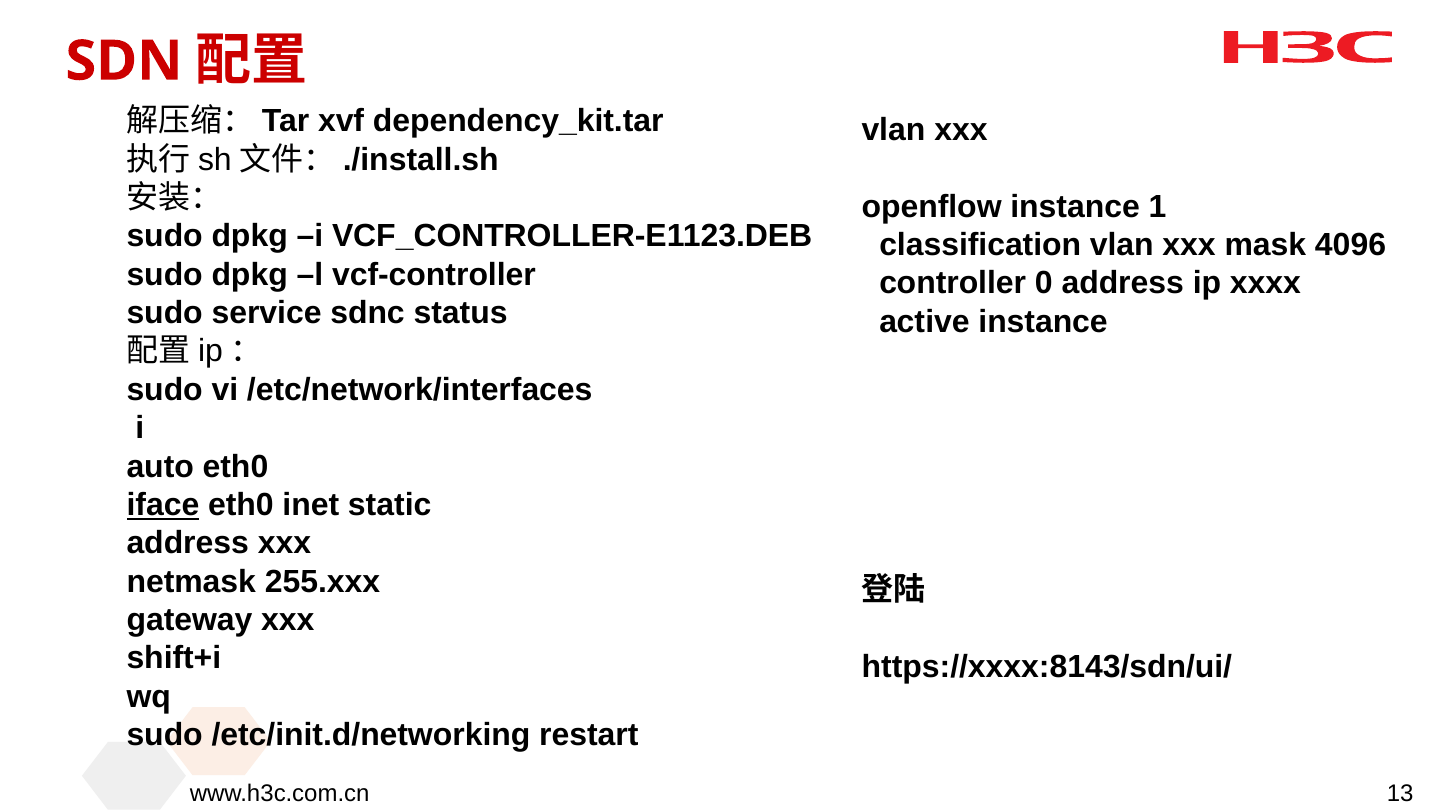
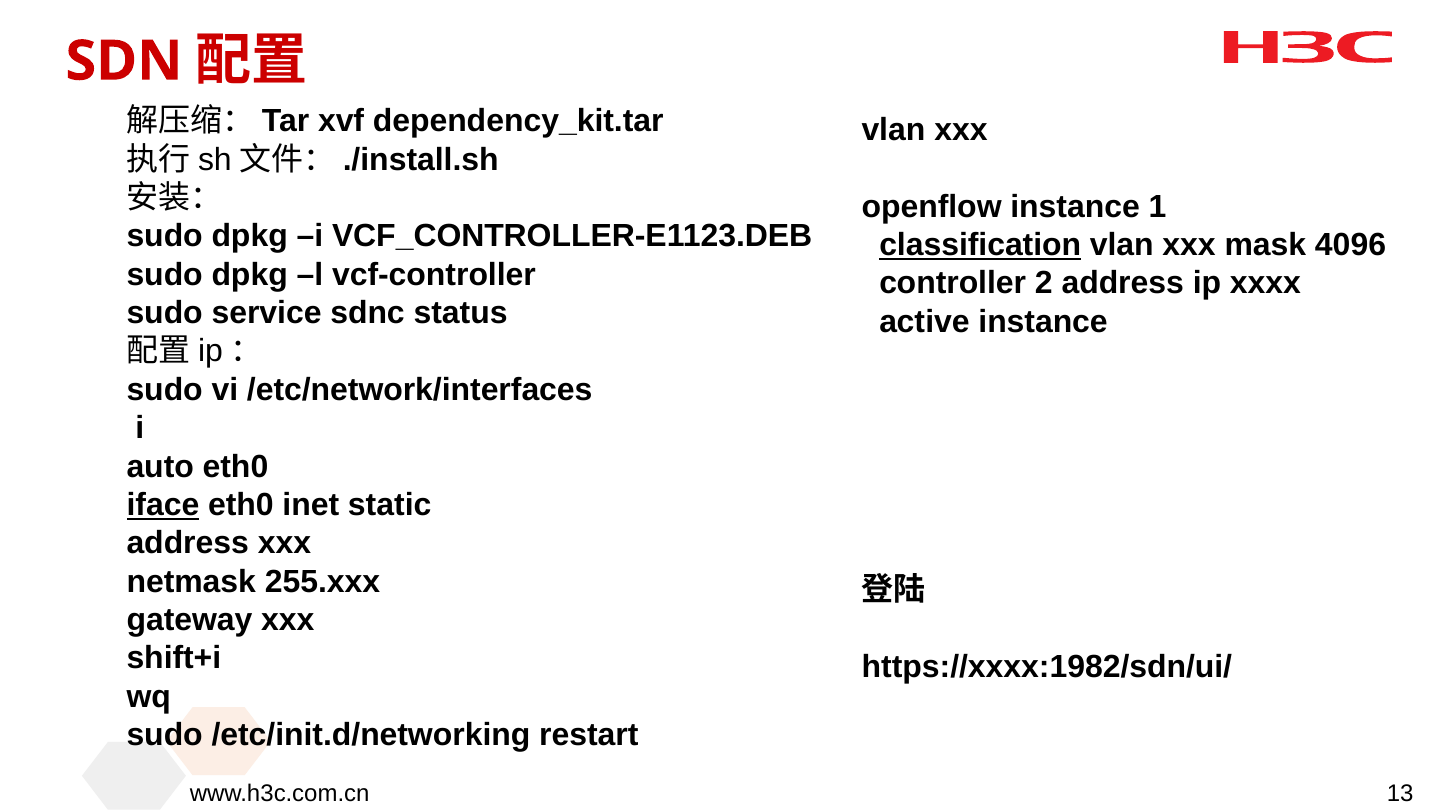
classification underline: none -> present (980, 245)
0: 0 -> 2 (1044, 283)
https://xxxx:8143/sdn/ui/: https://xxxx:8143/sdn/ui/ -> https://xxxx:1982/sdn/ui/ (1047, 667)
